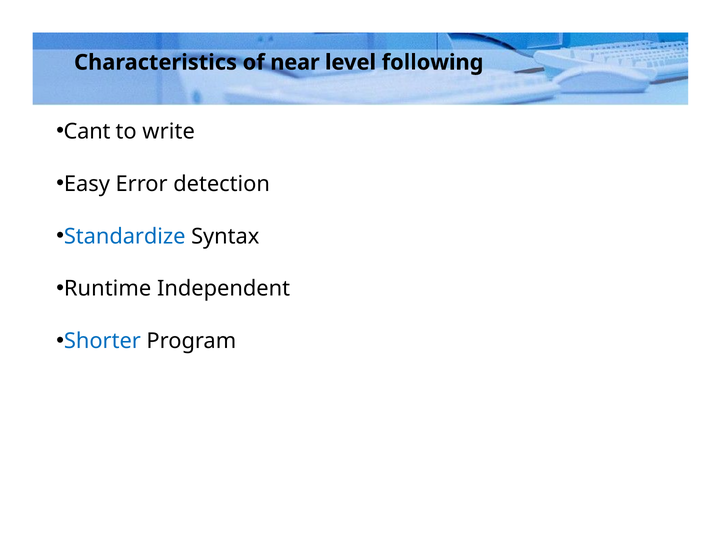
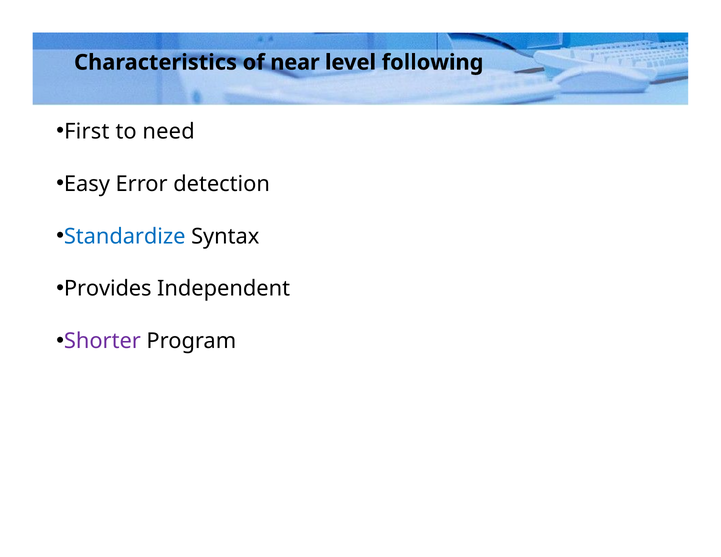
Cant: Cant -> First (87, 131)
write: write -> need (169, 131)
Runtime: Runtime -> Provides (108, 289)
Shorter colour: blue -> purple (102, 341)
